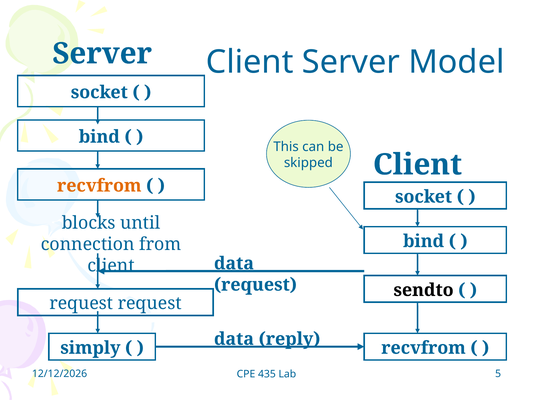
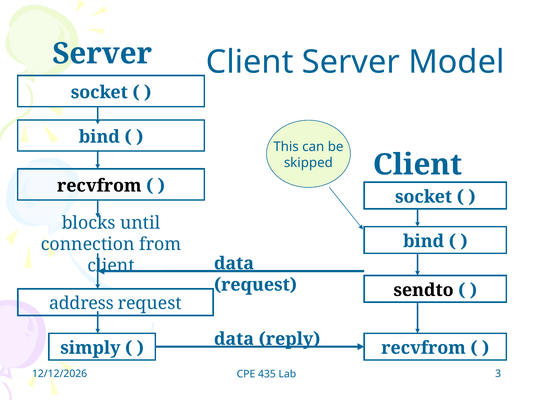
recvfrom colour: orange -> black (99, 186)
request: request -> address (81, 303)
5: 5 -> 3 (498, 374)
